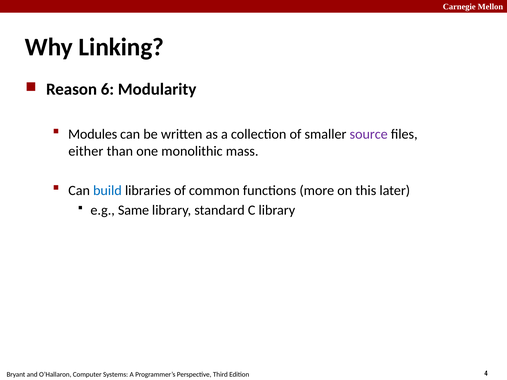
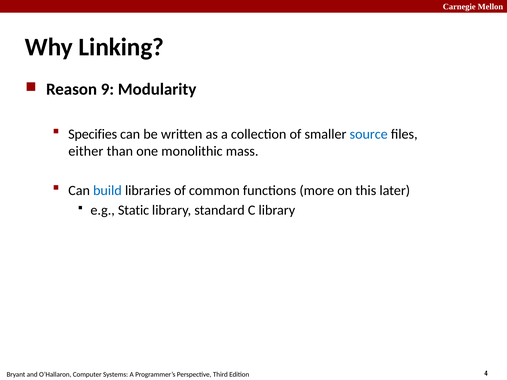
6: 6 -> 9 (107, 89)
Modules: Modules -> Specifies (93, 134)
source colour: purple -> blue (369, 134)
Same: Same -> Static (134, 210)
